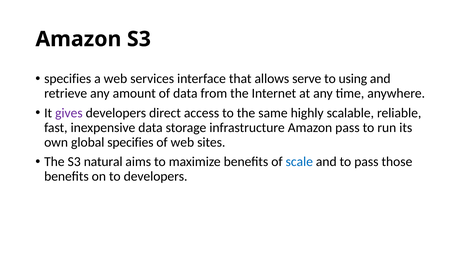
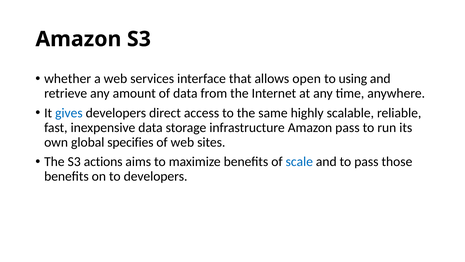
specifies: specifies -> whether (68, 79)
serve: serve -> open (307, 79)
gives colour: purple -> blue (69, 113)
natural: natural -> actions (103, 162)
